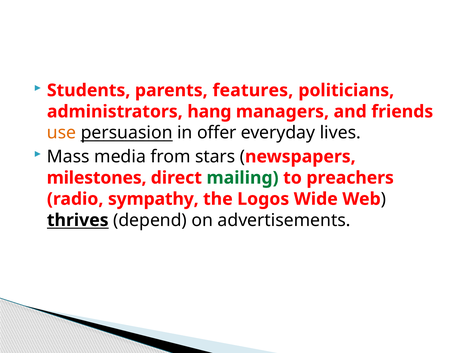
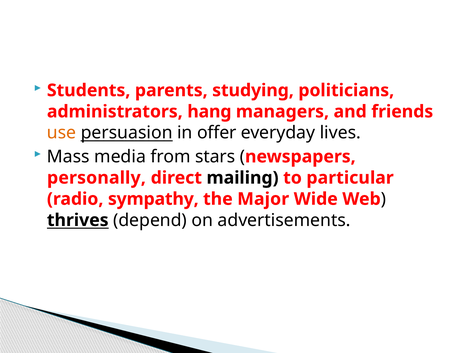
features: features -> studying (253, 90)
milestones: milestones -> personally (96, 178)
mailing colour: green -> black (243, 178)
preachers: preachers -> particular (350, 178)
Logos: Logos -> Major (263, 199)
